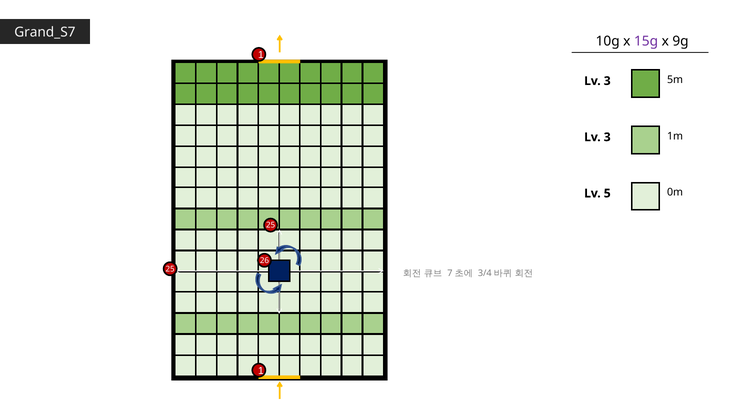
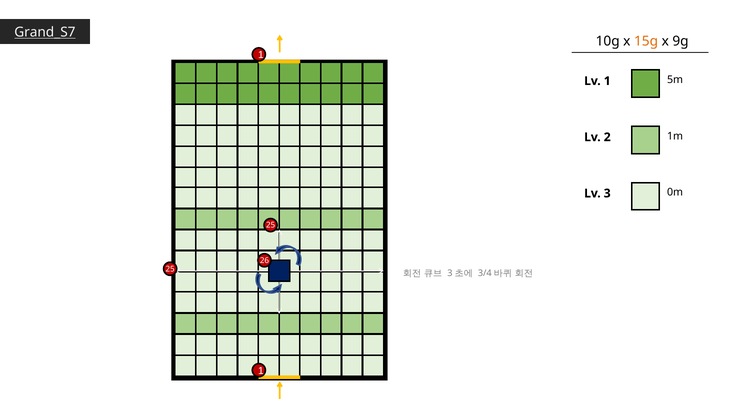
Grand_S7 underline: none -> present (45, 32)
15g colour: purple -> orange (646, 41)
3: 3 -> 1 (607, 81)
3: 3 -> 2 (607, 137)
Lv 5: 5 -> 3 (607, 193)
7: 7 -> 3 (450, 273)
